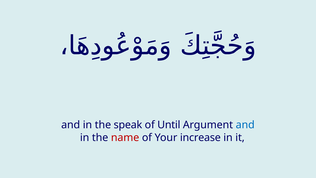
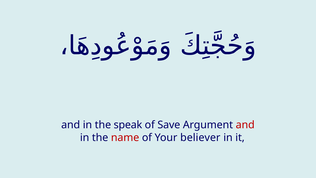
Until: Until -> Save (169, 125)
and colour: blue -> red (245, 125)
increase: increase -> believer (200, 137)
